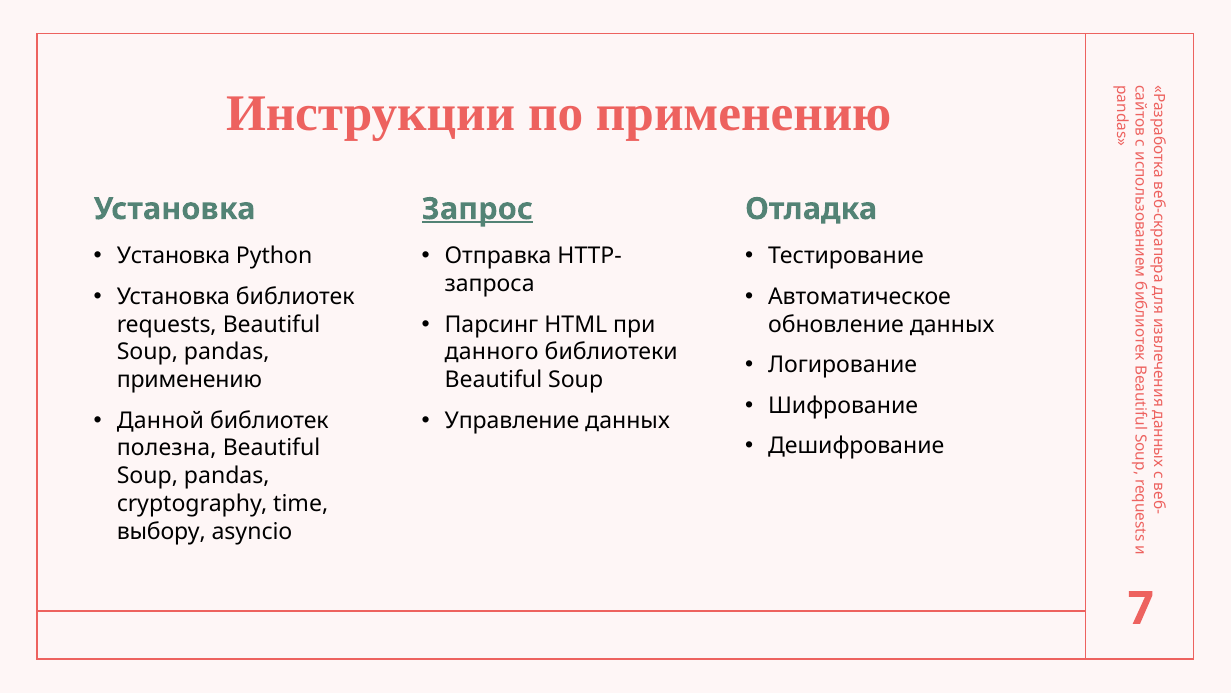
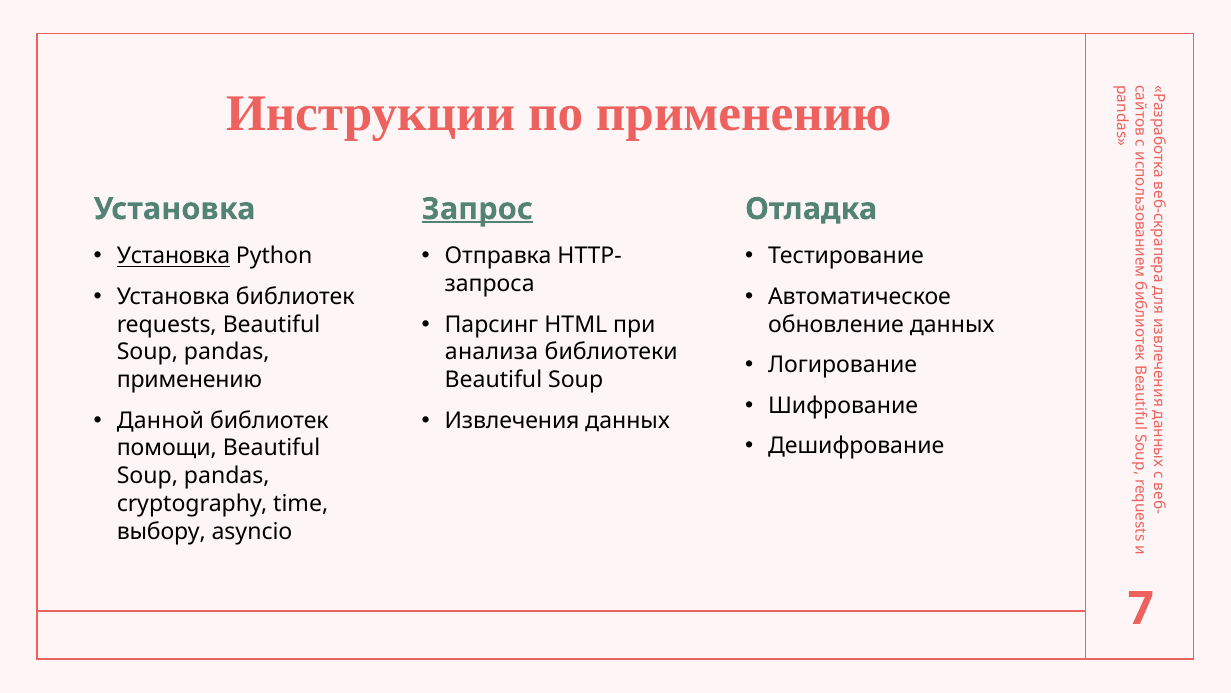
Установка underline: none -> present (173, 256)
данного: данного -> анализа (492, 352)
Управление: Управление -> Извлечения (512, 420)
полезна: полезна -> помощи (167, 448)
